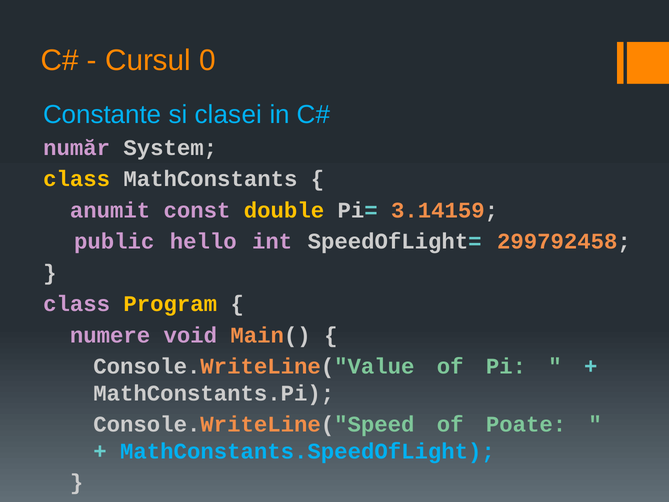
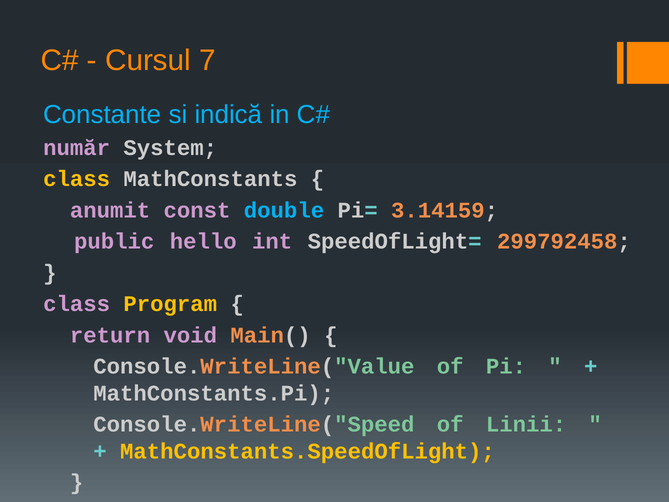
0: 0 -> 7 (207, 60)
clasei: clasei -> indică (228, 115)
double colour: yellow -> light blue (284, 210)
numere: numere -> return (110, 335)
Poate: Poate -> Linii (526, 424)
MathConstants.SpeedOfLight colour: light blue -> yellow (307, 451)
